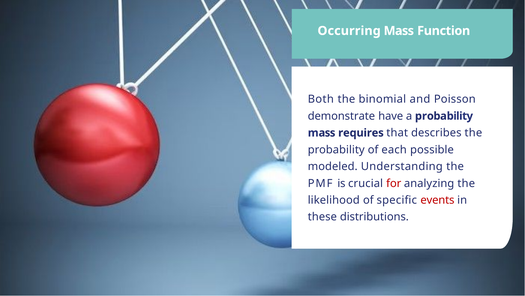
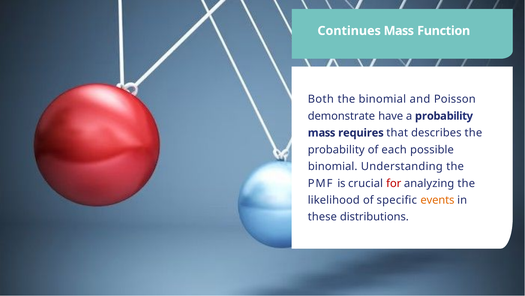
Occurring: Occurring -> Continues (349, 31)
modeled: modeled -> binomial (333, 166)
events colour: red -> orange (437, 200)
